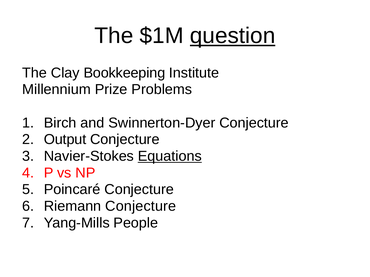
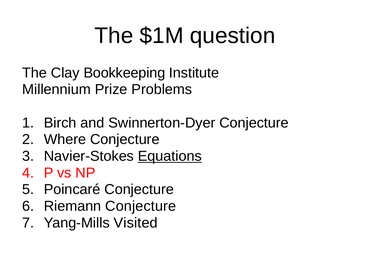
question underline: present -> none (233, 36)
Output: Output -> Where (65, 140)
People: People -> Visited (136, 223)
